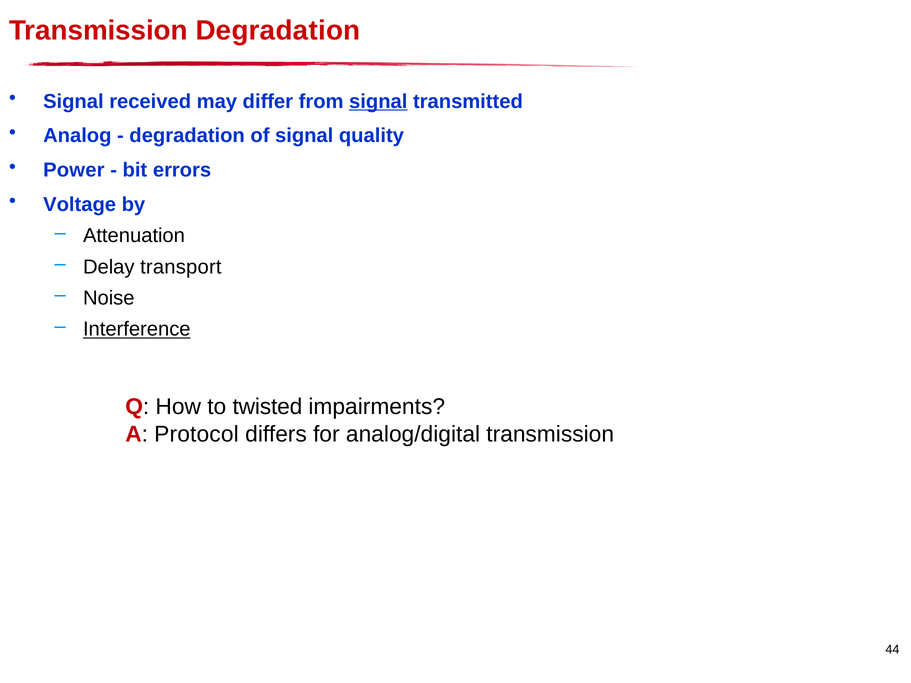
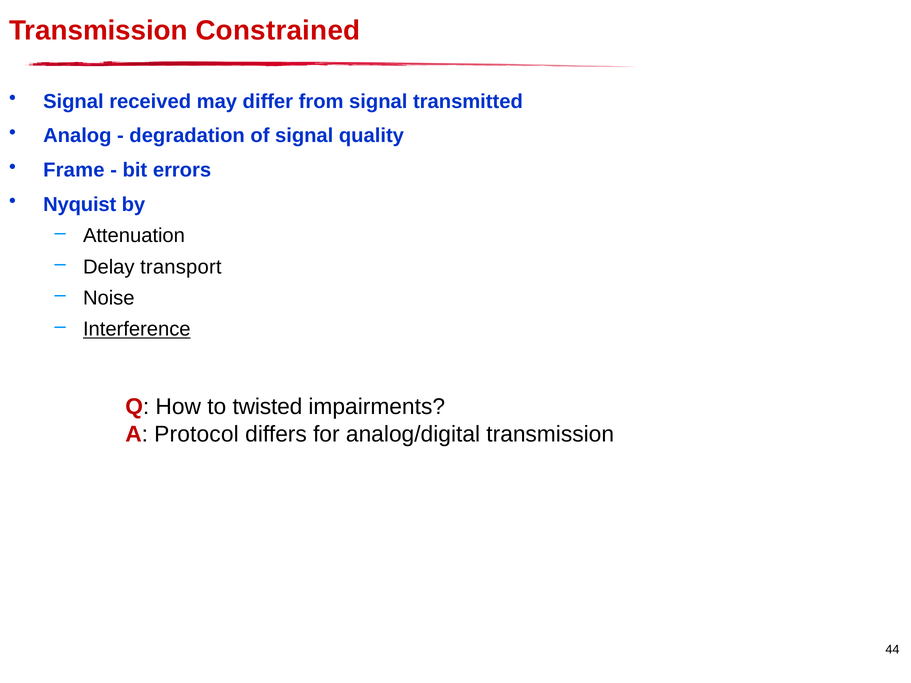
Transmission Degradation: Degradation -> Constrained (278, 31)
signal underline: present -> none (378, 101)
Power: Power -> Frame (74, 170)
Voltage: Voltage -> Nyquist (80, 205)
